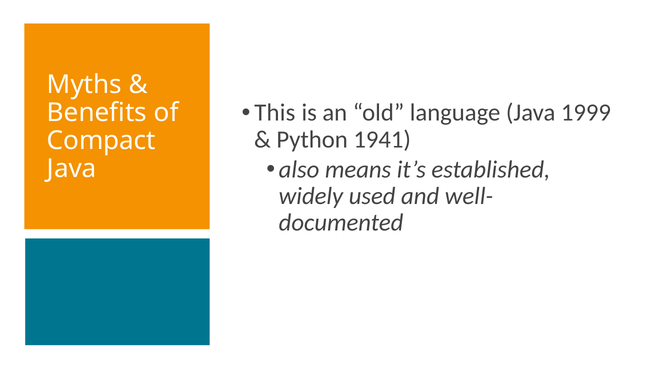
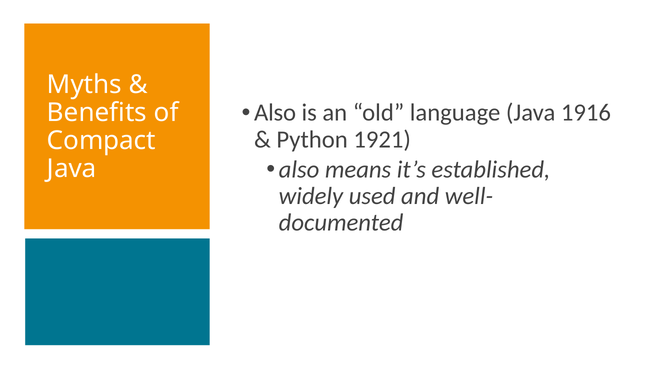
This: This -> Also (275, 113)
1999: 1999 -> 1916 (586, 113)
1941: 1941 -> 1921 (382, 140)
